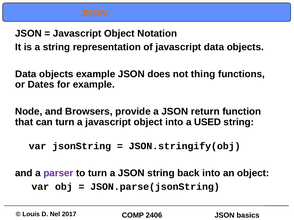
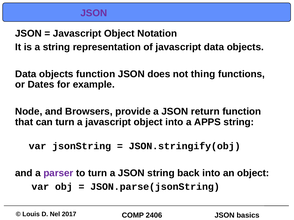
JSON colour: orange -> purple (94, 13)
objects example: example -> function (96, 74)
USED: USED -> APPS (208, 122)
